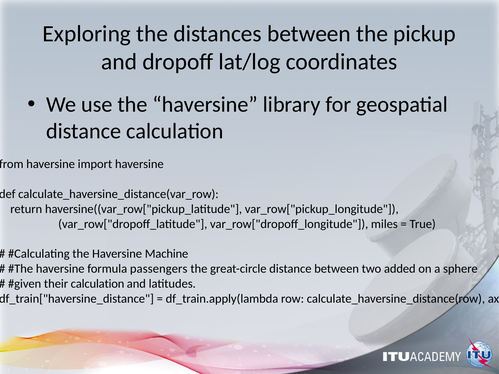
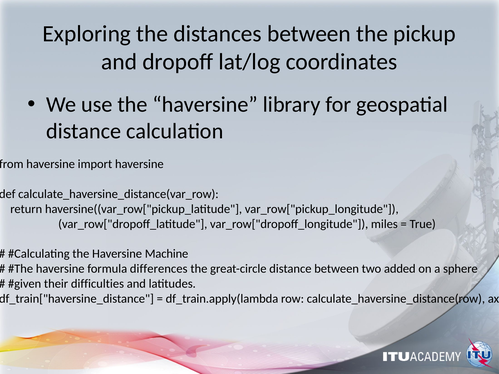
passengers: passengers -> differences (159, 269)
their calculation: calculation -> difficulties (97, 284)
